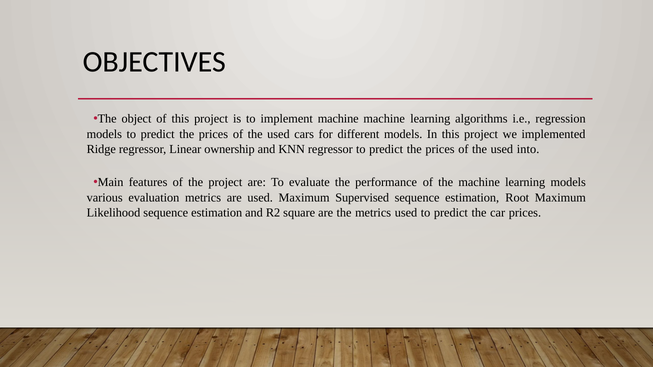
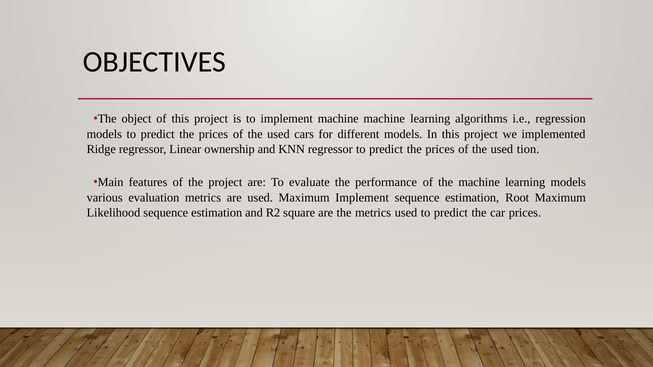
into: into -> tion (528, 149)
Maximum Supervised: Supervised -> Implement (362, 198)
